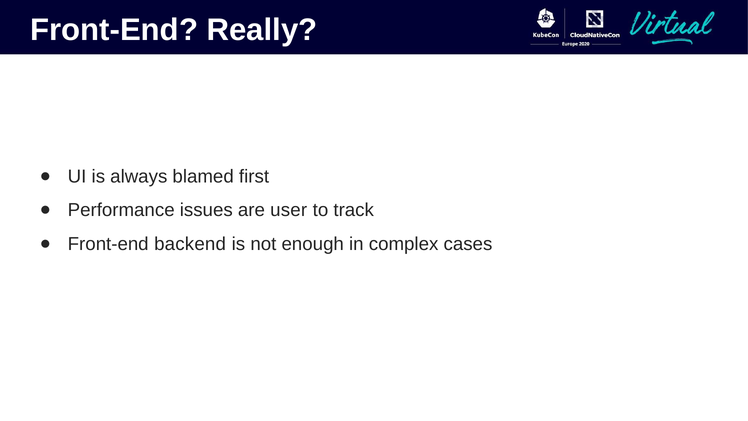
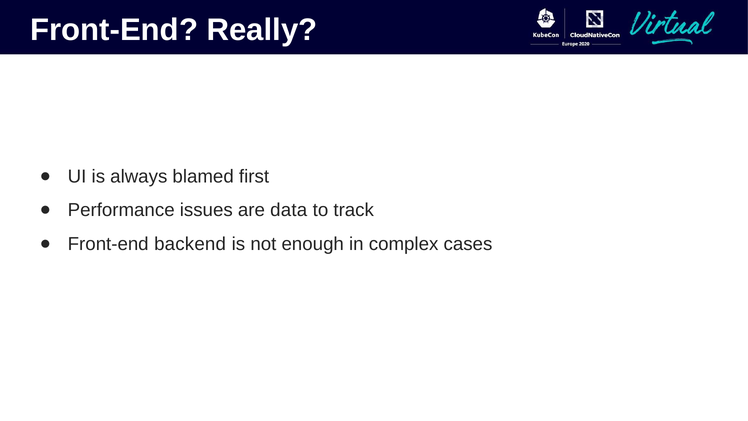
user: user -> data (289, 210)
